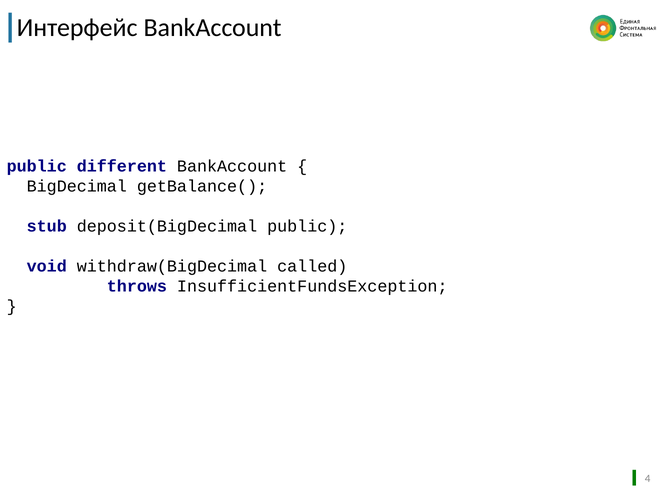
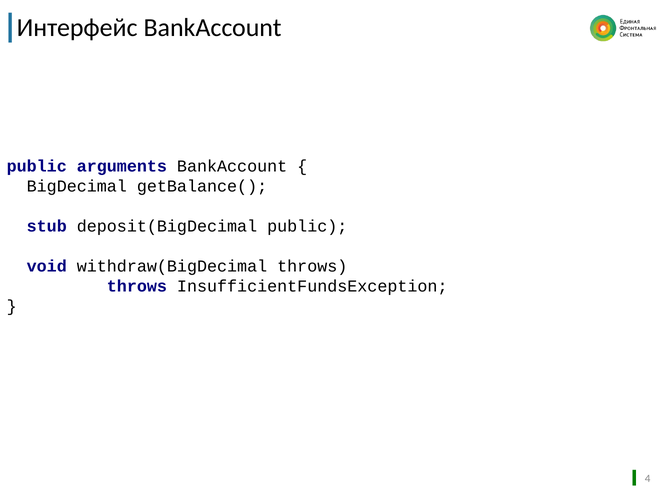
different: different -> arguments (122, 166)
withdraw(BigDecimal called: called -> throws (312, 266)
